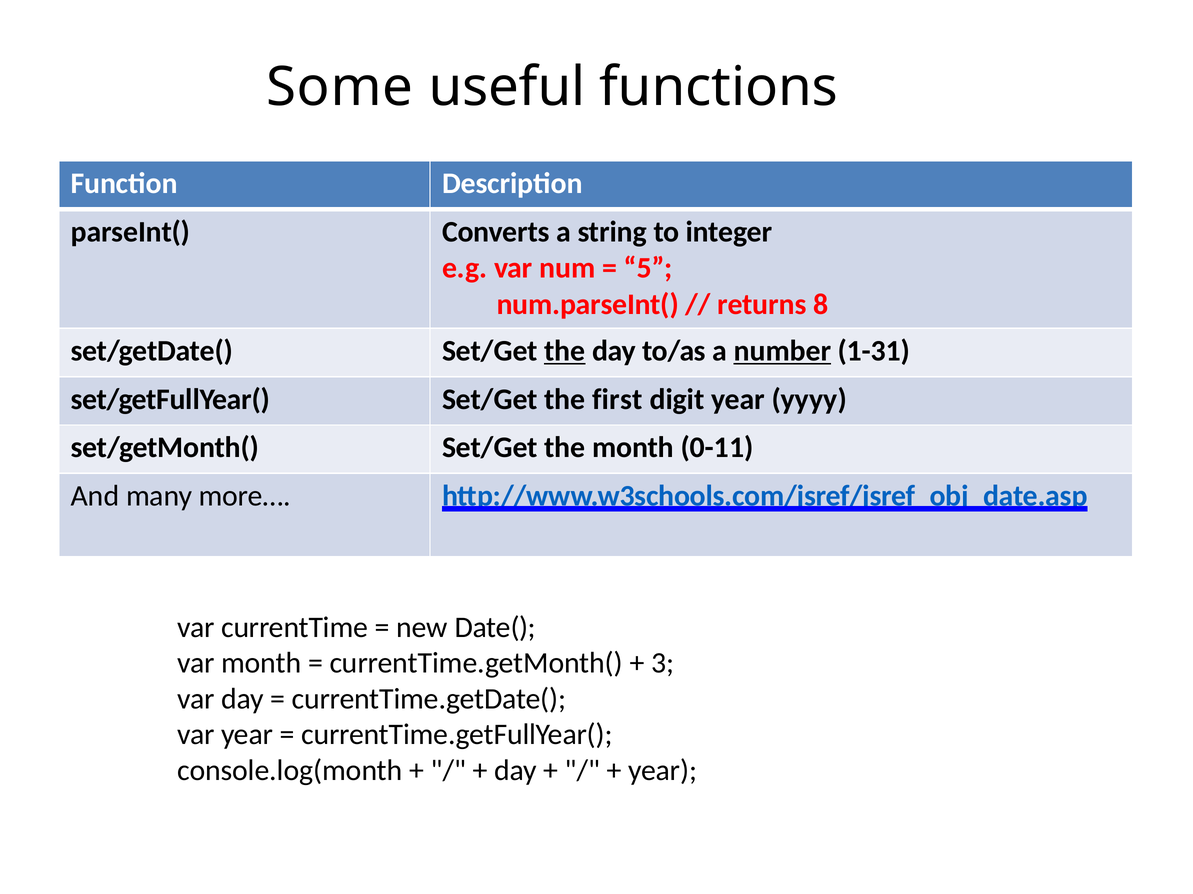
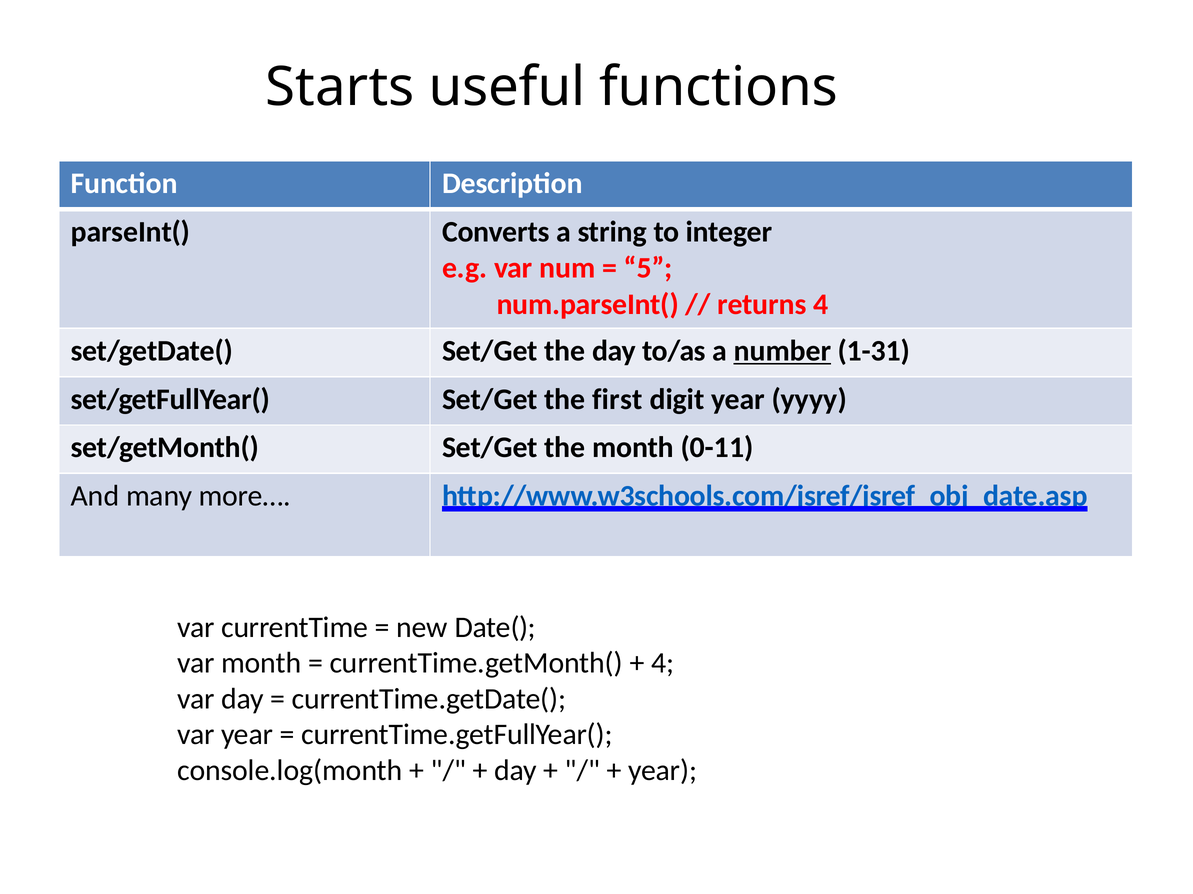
Some: Some -> Starts (340, 87)
returns 8: 8 -> 4 (821, 305)
the underline: present -> none (565, 351)
3: 3 -> 4 (663, 663)
